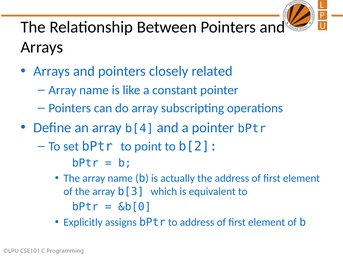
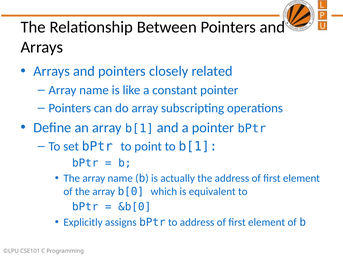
array b[4: b[4 -> b[1 (139, 129)
to b[2: b[2 -> b[1 (198, 147)
b[3: b[3 -> b[0 (131, 192)
